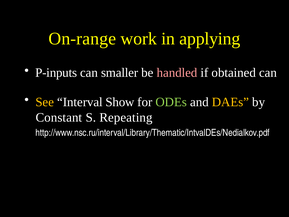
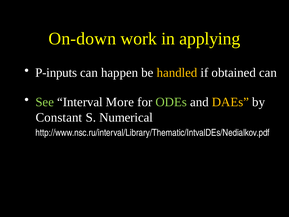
On-range: On-range -> On-down (82, 39)
smaller: smaller -> happen (120, 73)
handled colour: pink -> yellow (177, 73)
See colour: yellow -> light green (45, 102)
Show: Show -> More (120, 102)
Repeating: Repeating -> Numerical (126, 117)
